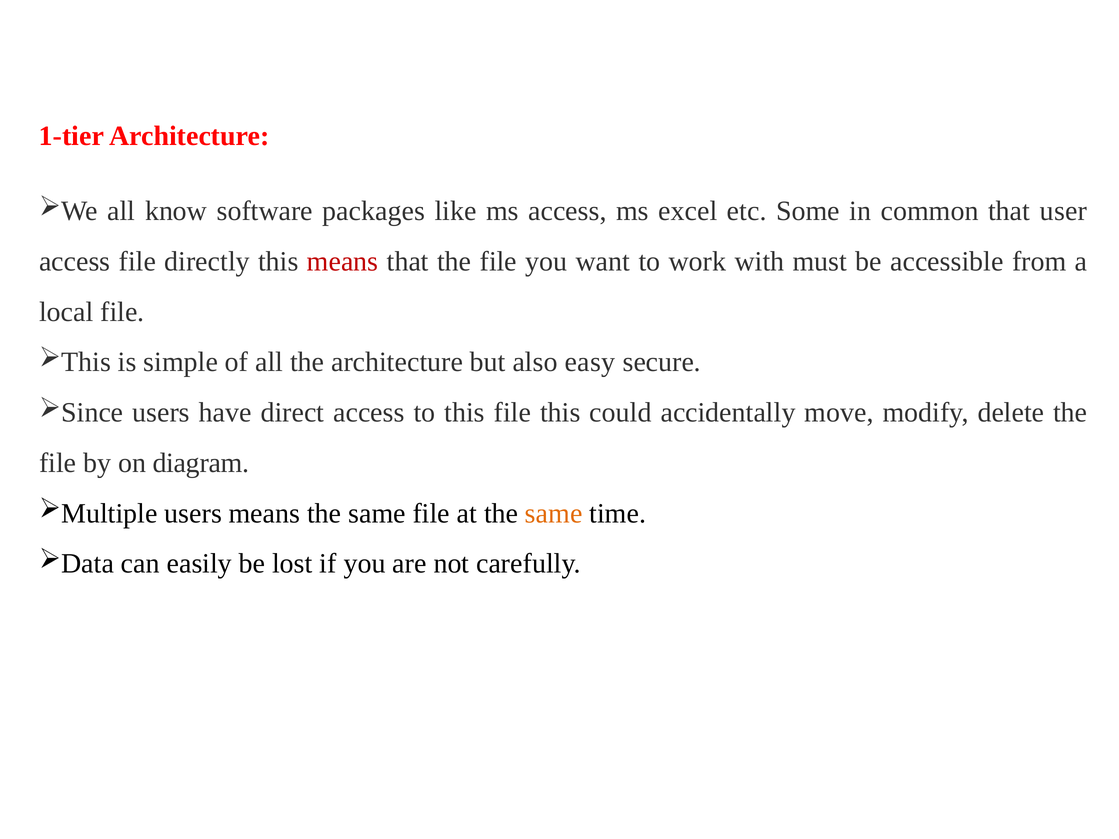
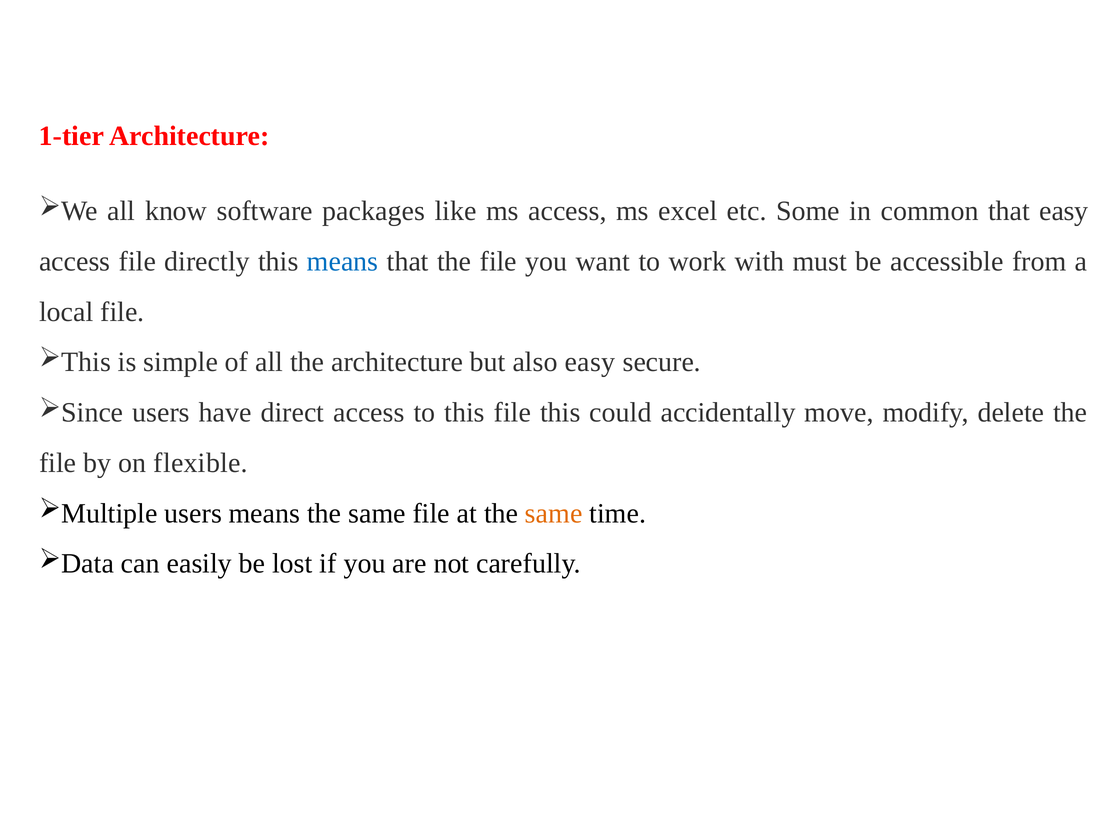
that user: user -> easy (1064, 211)
means colour: red -> blue (343, 262)
diagram: diagram -> flexible (201, 463)
